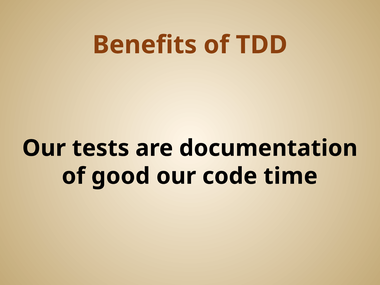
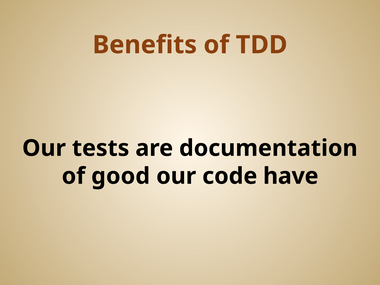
time: time -> have (291, 176)
